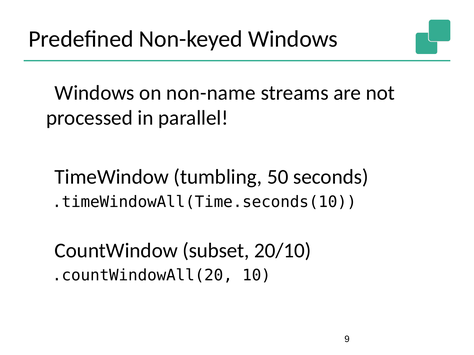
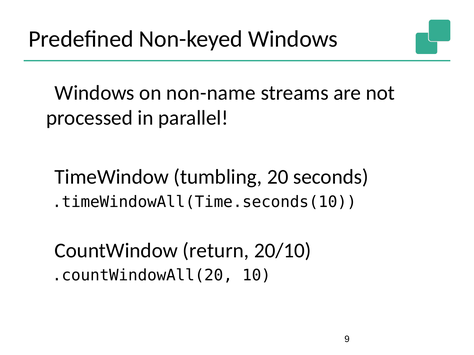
50: 50 -> 20 (278, 177)
subset: subset -> return (216, 251)
